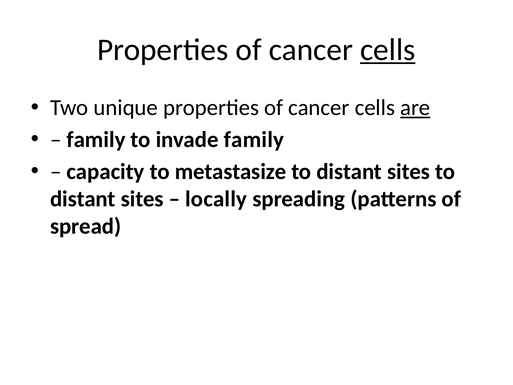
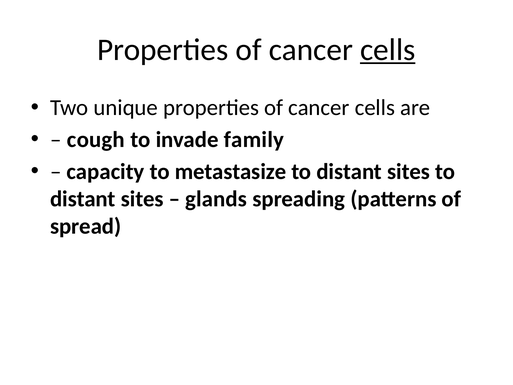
are underline: present -> none (415, 108)
family: family -> cough (96, 140)
locally: locally -> glands (216, 199)
